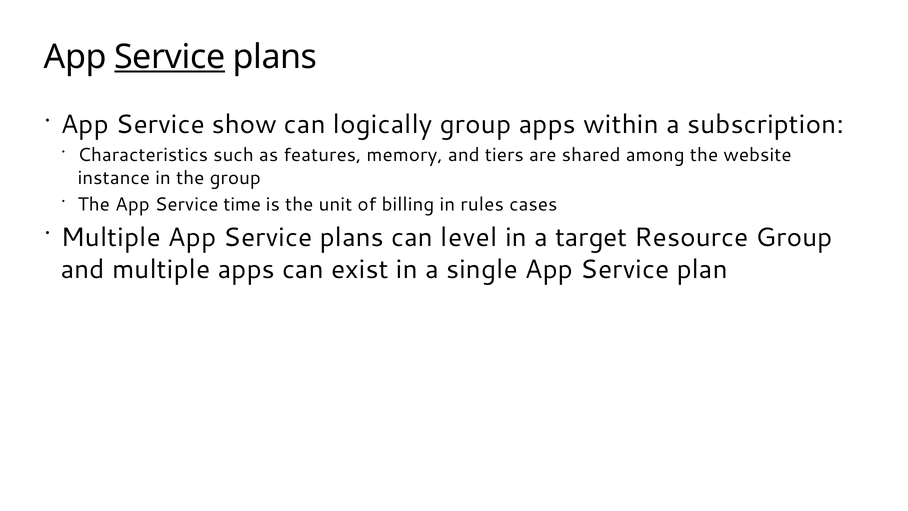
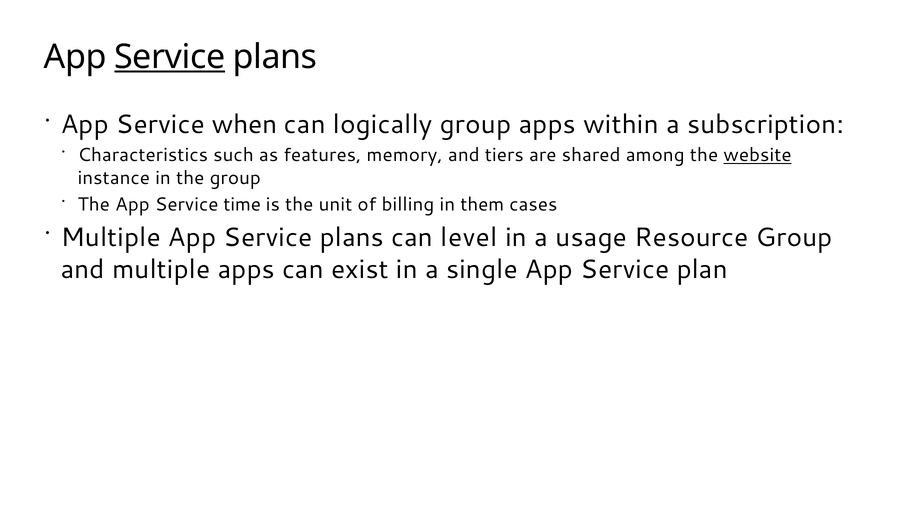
show: show -> when (244, 125)
website underline: none -> present (757, 155)
rules: rules -> them (482, 204)
target: target -> usage (591, 237)
